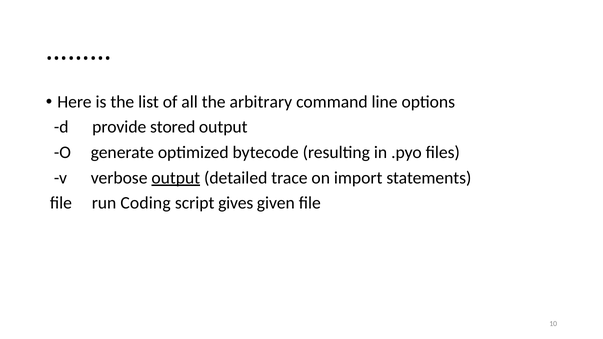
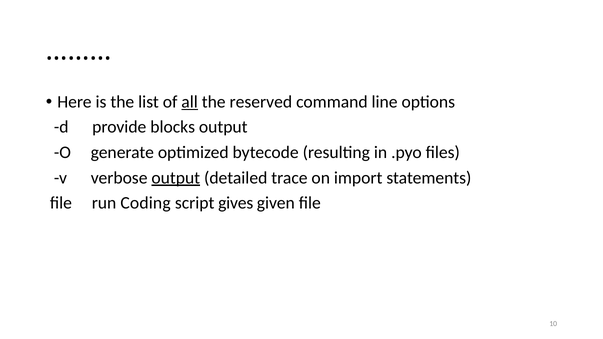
all underline: none -> present (190, 102)
arbitrary: arbitrary -> reserved (261, 102)
stored: stored -> blocks (173, 127)
